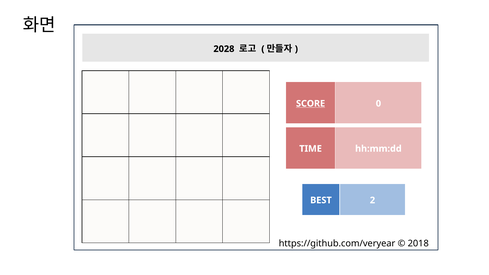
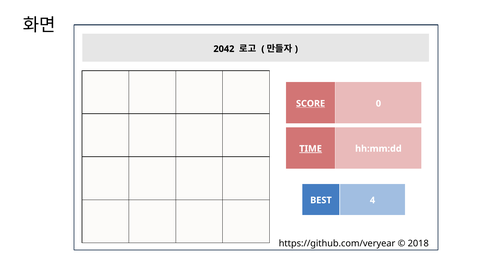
2028: 2028 -> 2042 (224, 49)
TIME underline: none -> present (311, 149)
2: 2 -> 4 (372, 200)
